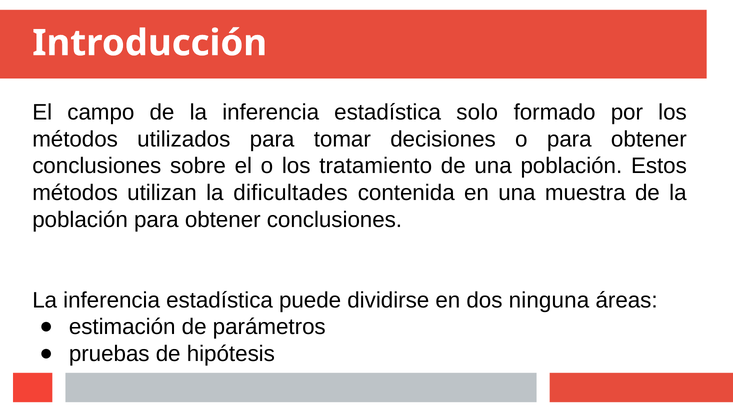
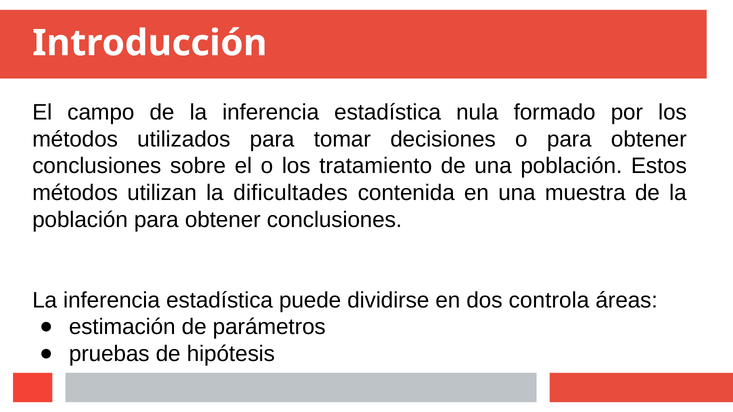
solo: solo -> nula (477, 112)
ninguna: ninguna -> controla (549, 300)
